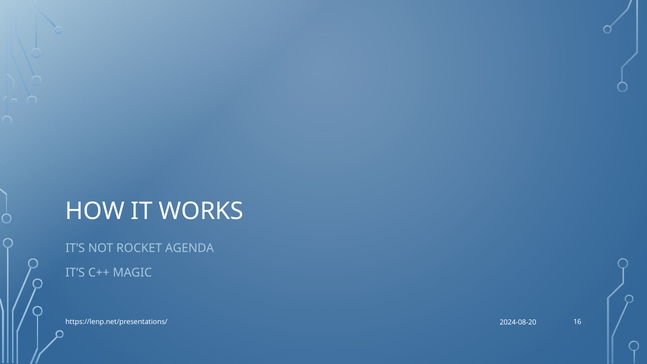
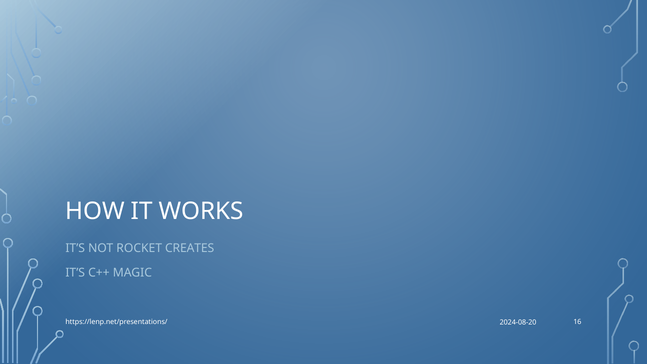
AGENDA: AGENDA -> CREATES (190, 248)
